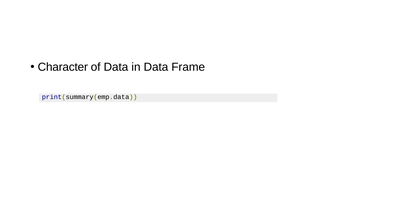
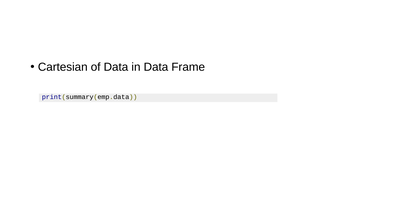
Character: Character -> Cartesian (63, 67)
